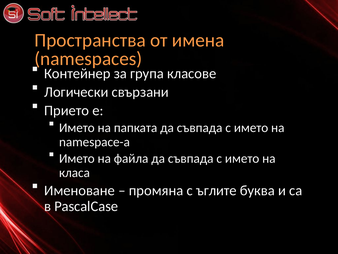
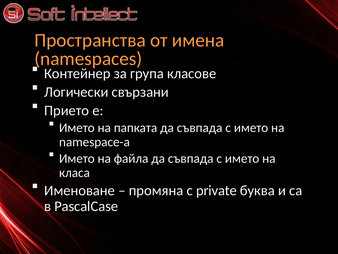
ъглите: ъглите -> private (216, 190)
